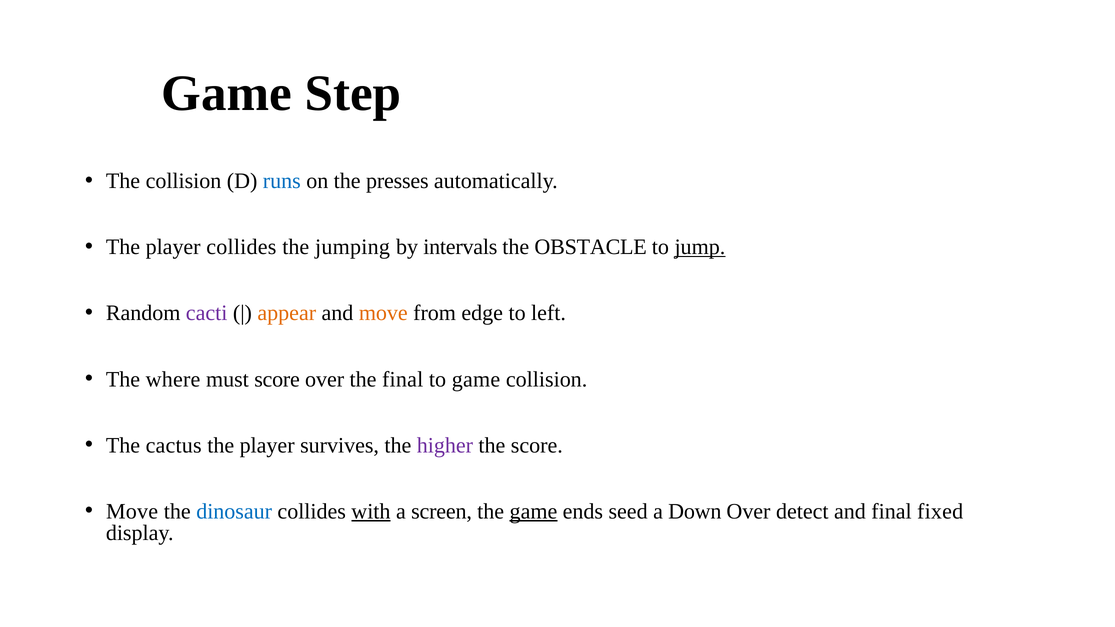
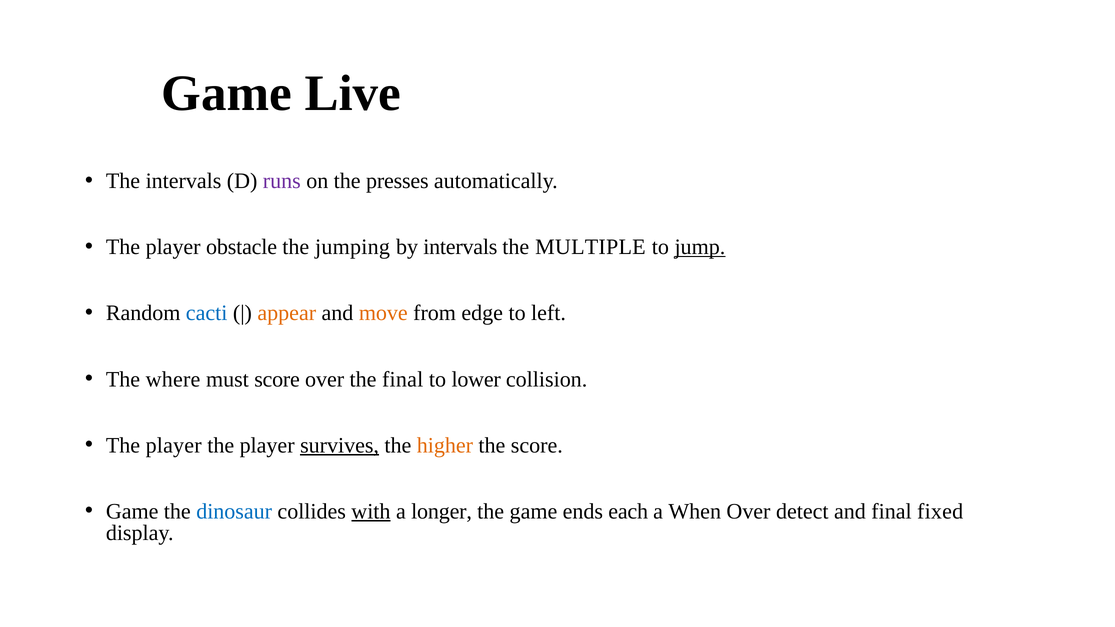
Step: Step -> Live (353, 94)
The collision: collision -> intervals (184, 181)
runs colour: blue -> purple (282, 181)
player collides: collides -> obstacle (242, 247)
OBSTACLE: OBSTACLE -> MULTIPLE (590, 247)
cacti colour: purple -> blue (207, 313)
to game: game -> lower (476, 379)
cactus: cactus -> player (174, 445)
survives underline: none -> present (340, 445)
higher colour: purple -> orange (445, 445)
Move: Move -> Game (132, 512)
screen: screen -> longer (442, 512)
game underline: present -> none (533, 512)
seed: seed -> each (628, 512)
Down: Down -> When (695, 512)
